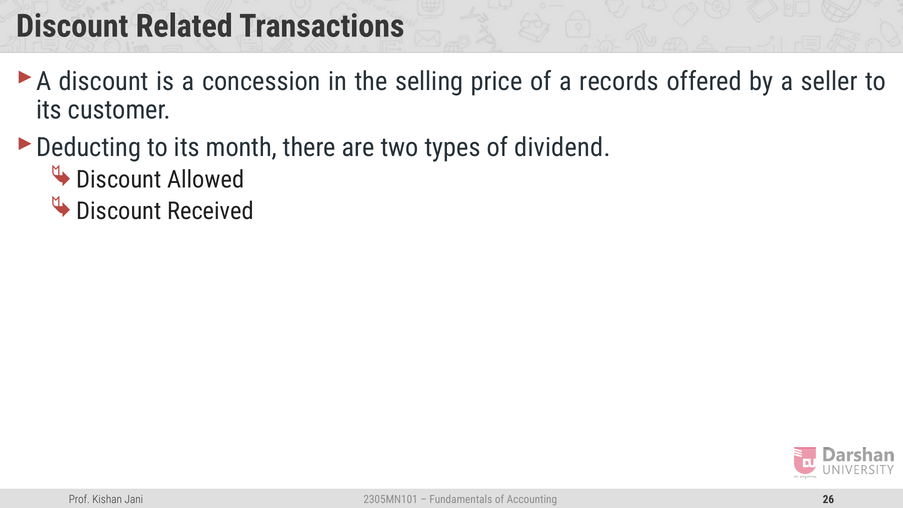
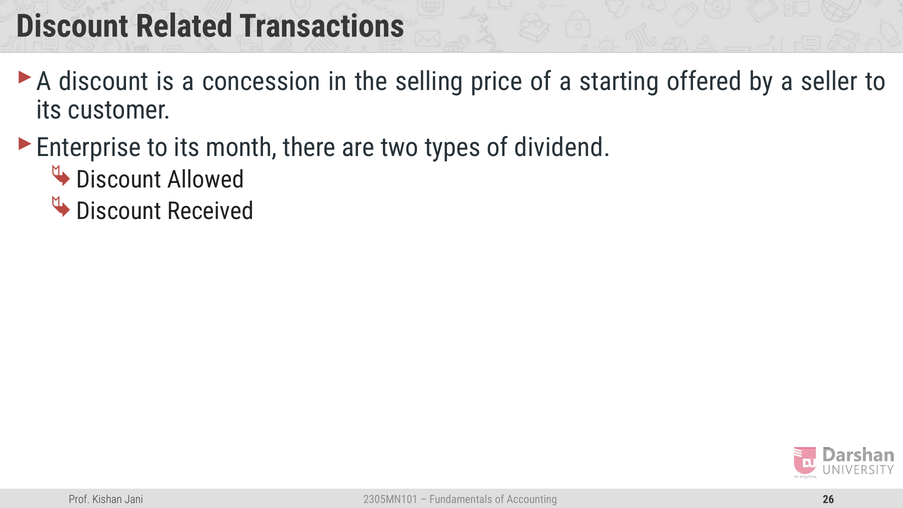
records: records -> starting (619, 81)
Deducting: Deducting -> Enterprise (89, 148)
